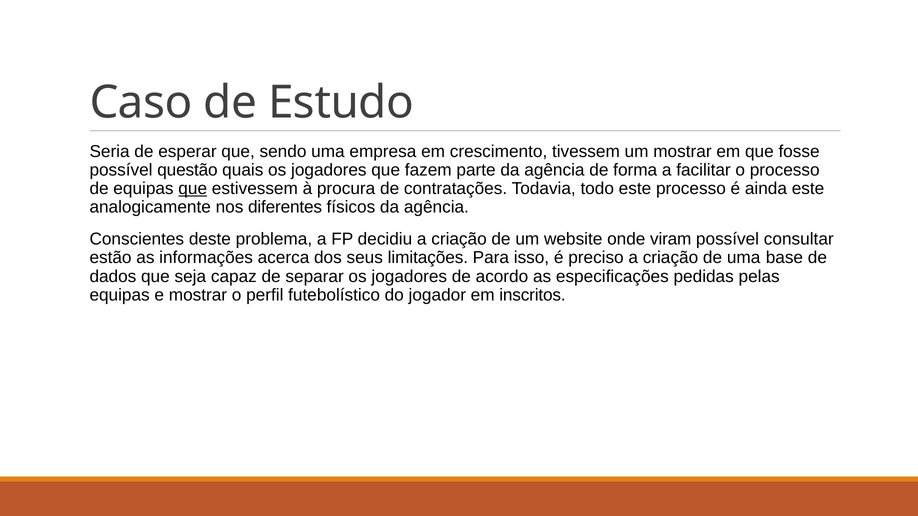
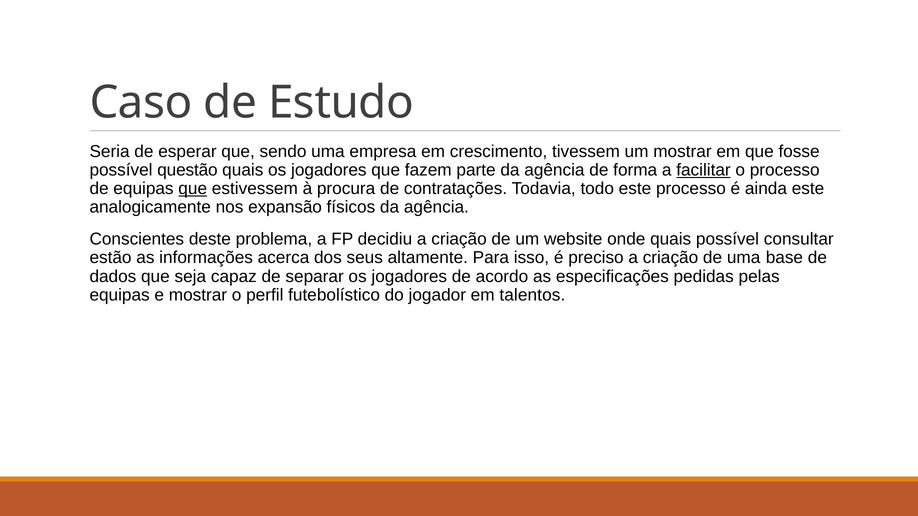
facilitar underline: none -> present (703, 170)
diferentes: diferentes -> expansão (285, 207)
onde viram: viram -> quais (671, 239)
limitações: limitações -> altamente (428, 258)
inscritos: inscritos -> talentos (532, 295)
